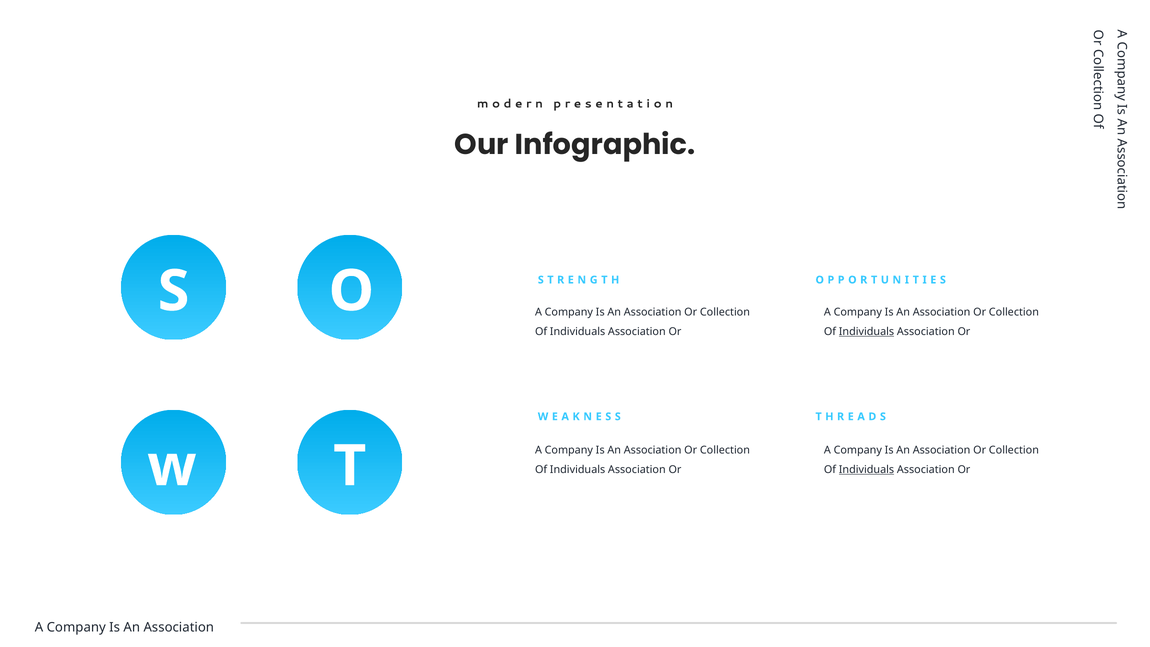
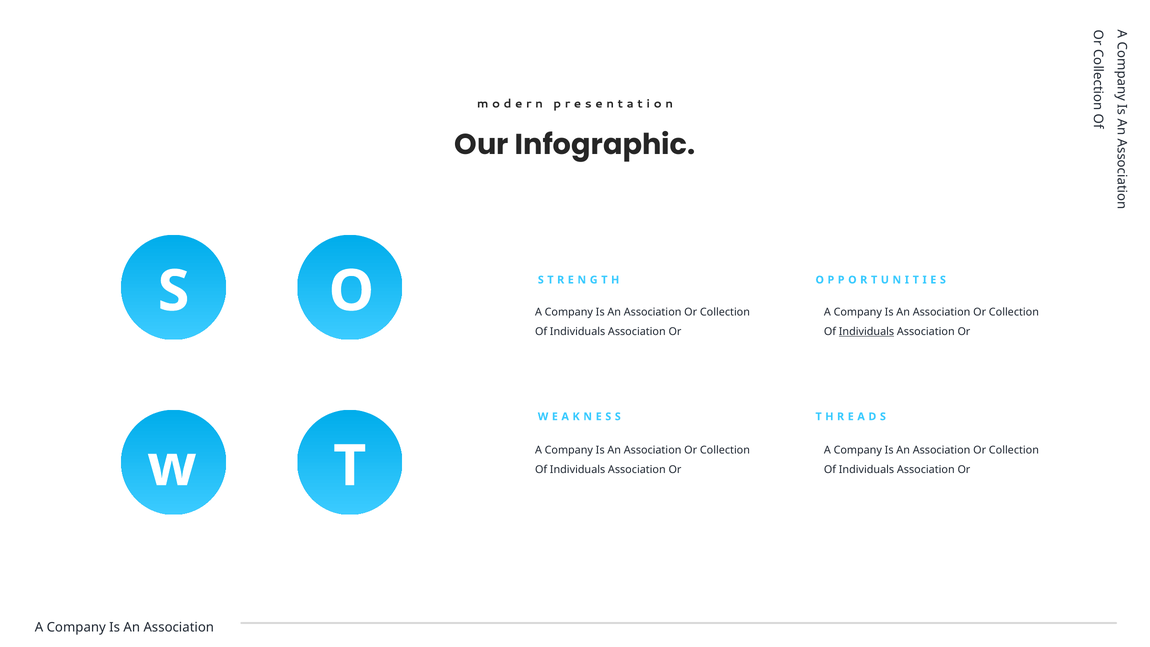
Individuals underline: present -> none (866, 469)
